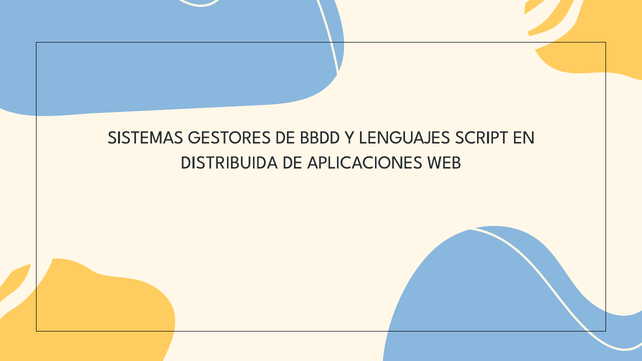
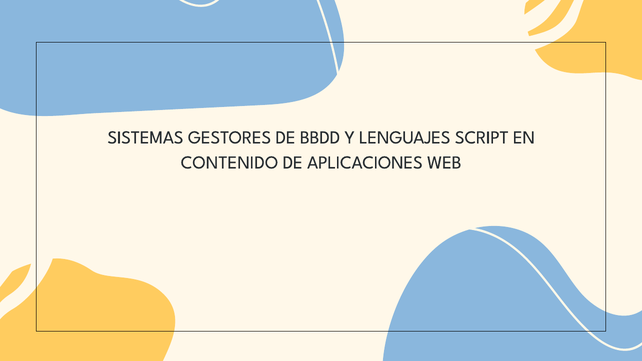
DISTRIBUIDA: DISTRIBUIDA -> CONTENIDO (229, 163)
